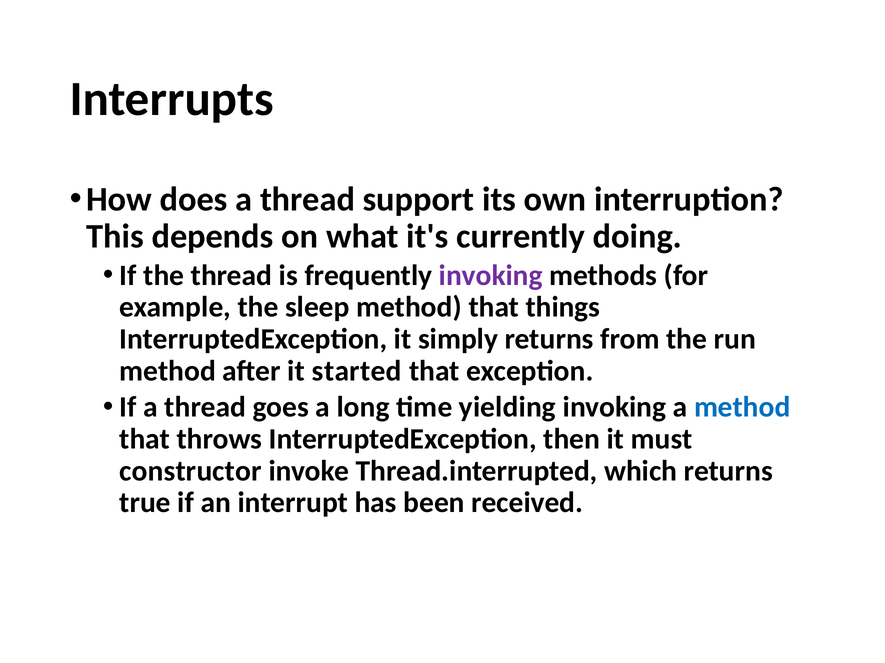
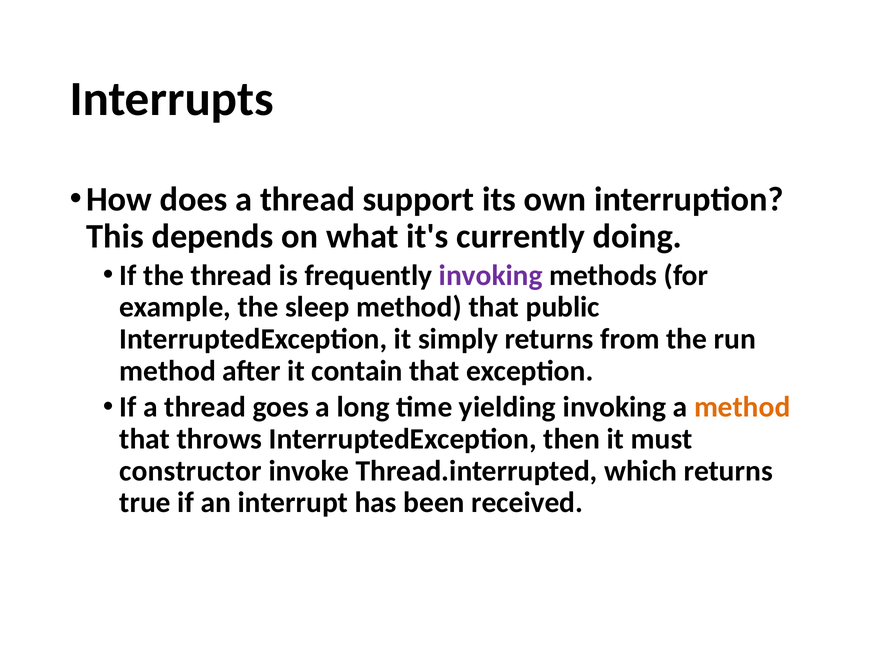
things: things -> public (563, 308)
started: started -> contain (357, 371)
method colour: blue -> orange (742, 408)
